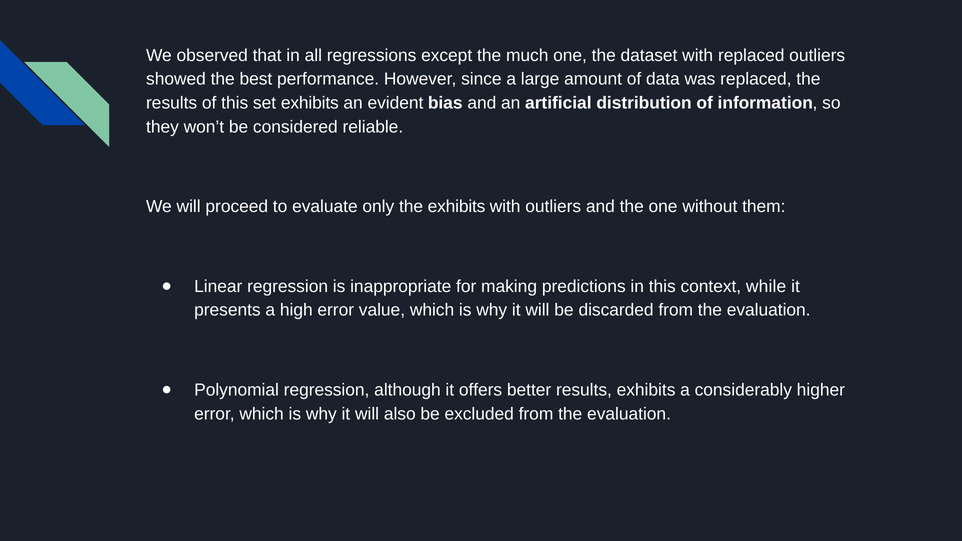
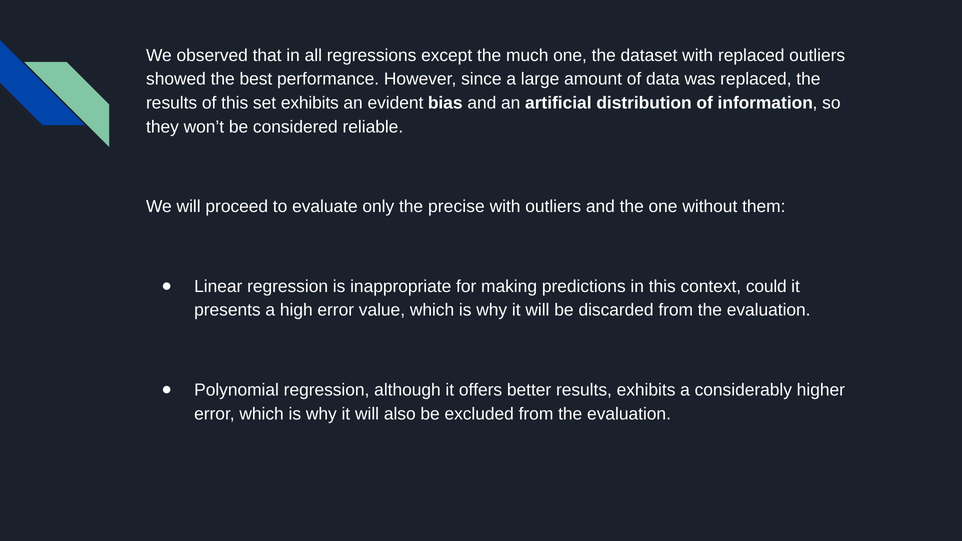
the exhibits: exhibits -> precise (456, 207)
while: while -> could (766, 286)
